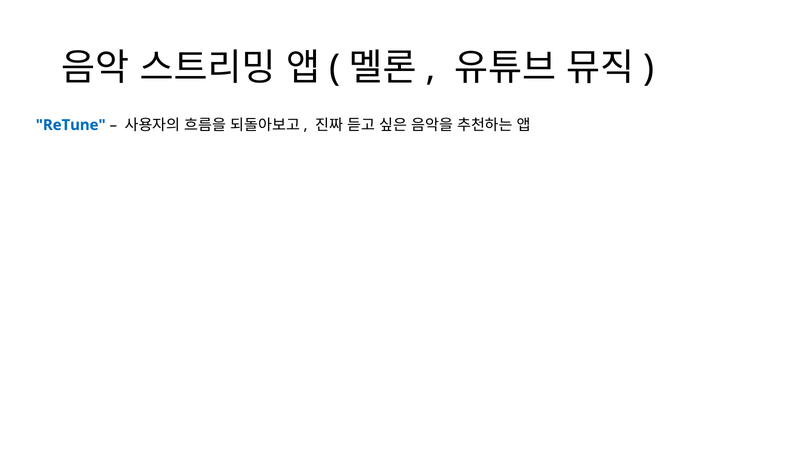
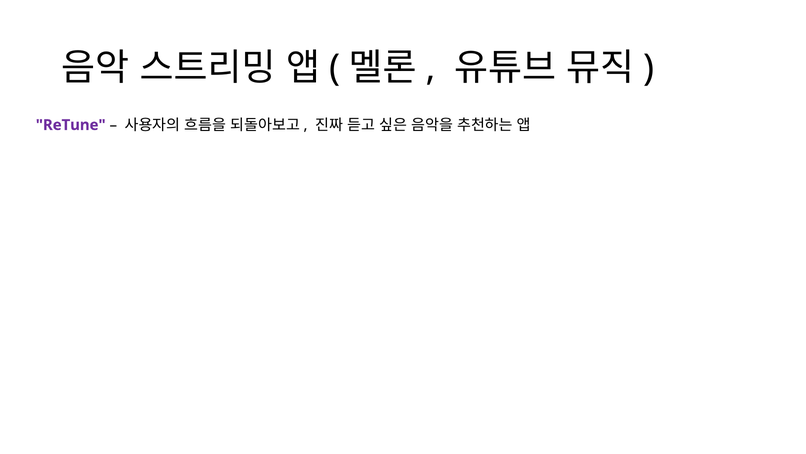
ReTune colour: blue -> purple (71, 125)
